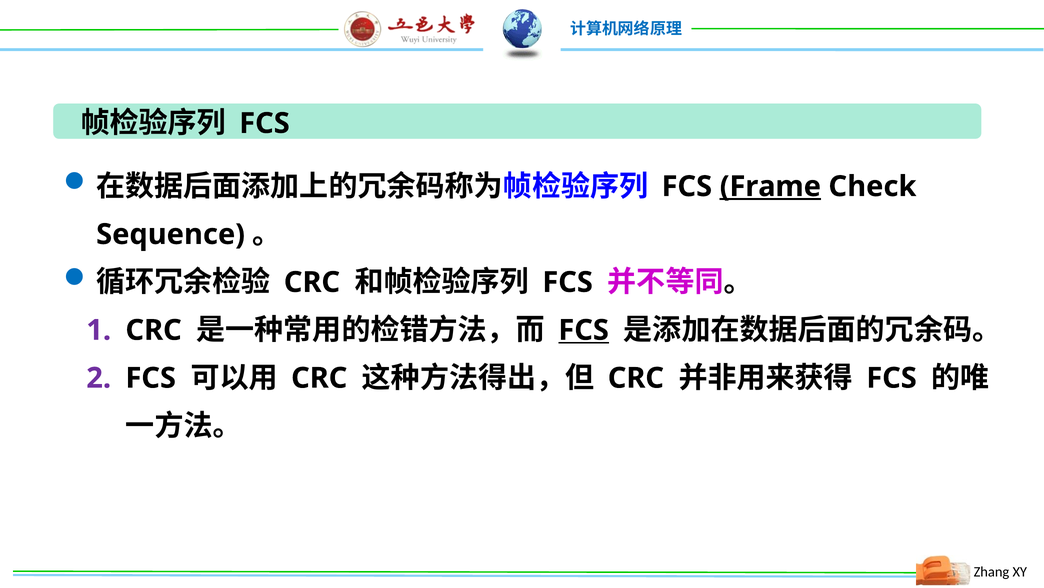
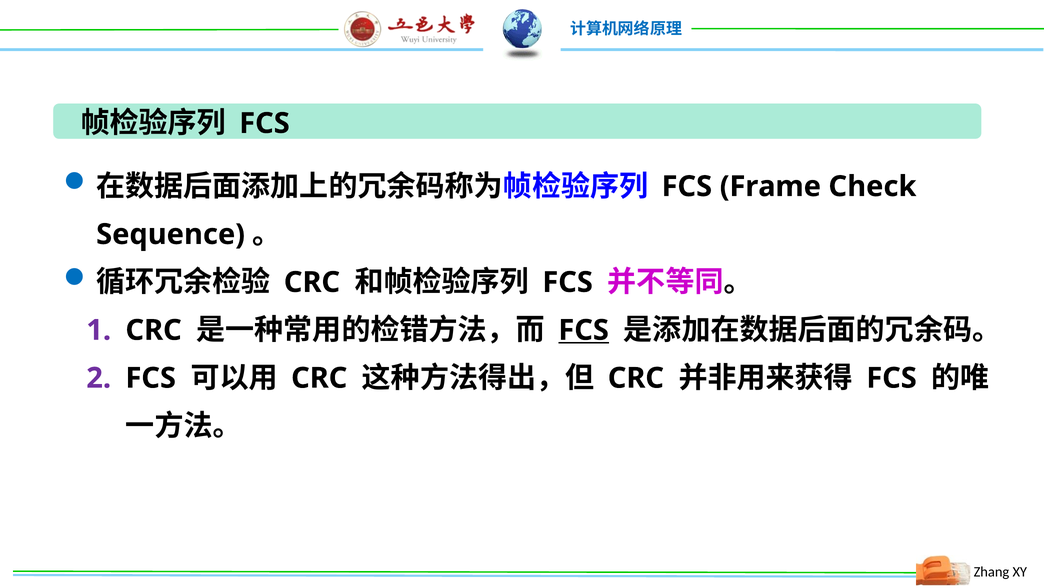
Frame underline: present -> none (770, 186)
